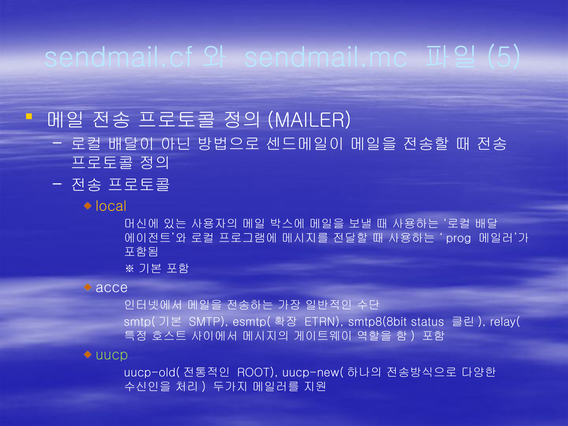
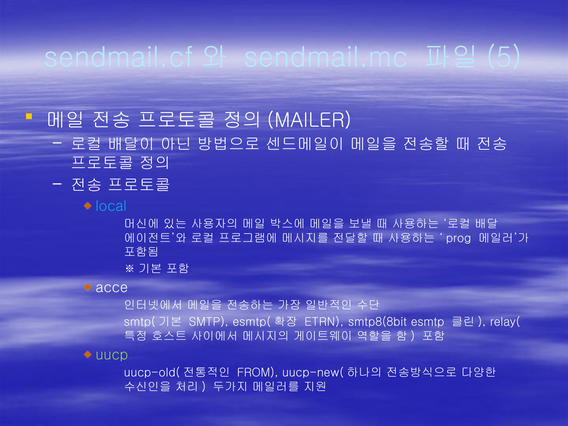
local colour: yellow -> light blue (111, 206)
status: status -> esmtp (428, 322)
ROOT: ROOT -> FROM (258, 373)
